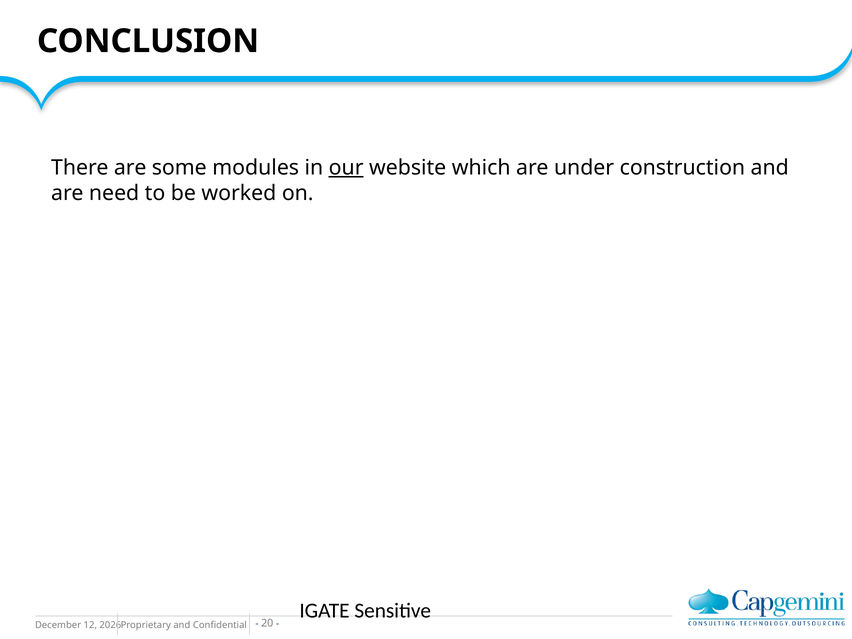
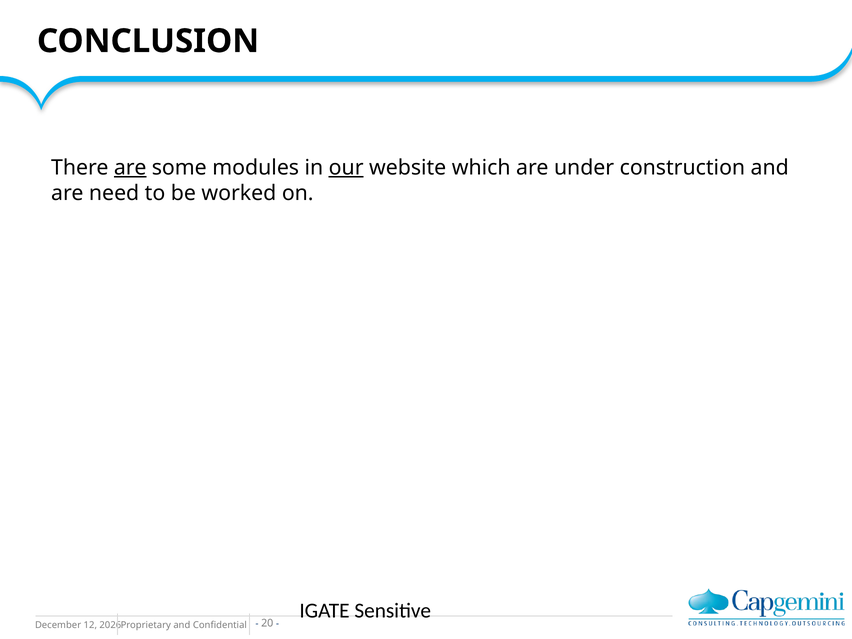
are underline: none -> present (130, 168)
